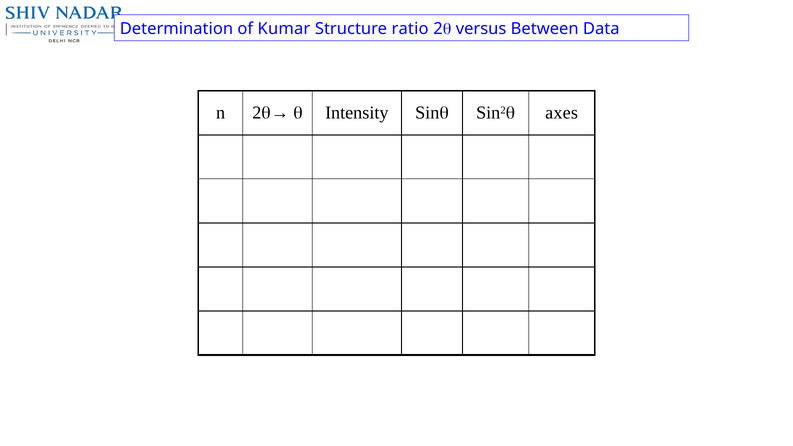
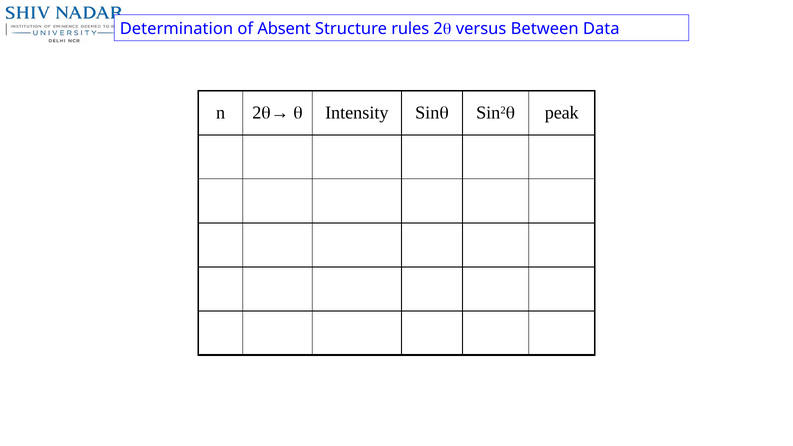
Kumar: Kumar -> Absent (284, 29)
ratio: ratio -> rules (410, 29)
axes: axes -> peak (562, 113)
